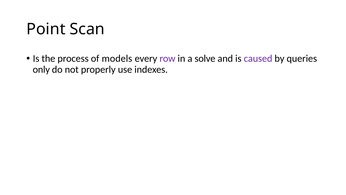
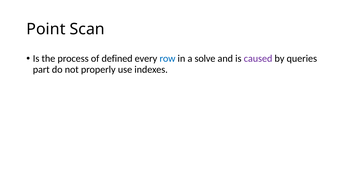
models: models -> defined (117, 58)
row colour: purple -> blue (167, 58)
only: only -> part (41, 69)
